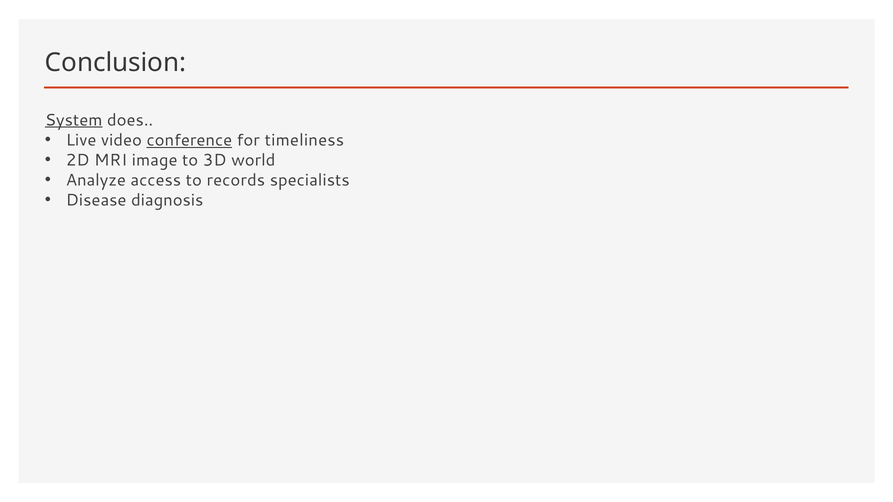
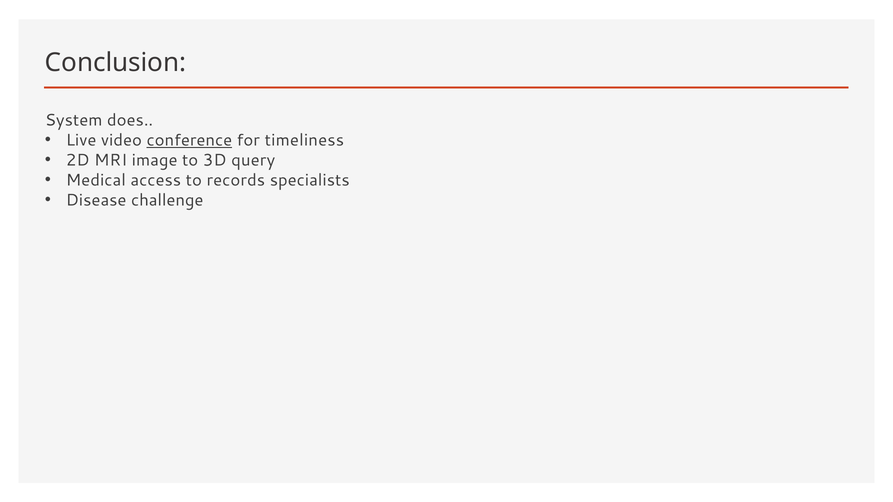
System underline: present -> none (74, 120)
world: world -> query (253, 160)
Analyze: Analyze -> Medical (96, 180)
diagnosis: diagnosis -> challenge (167, 200)
